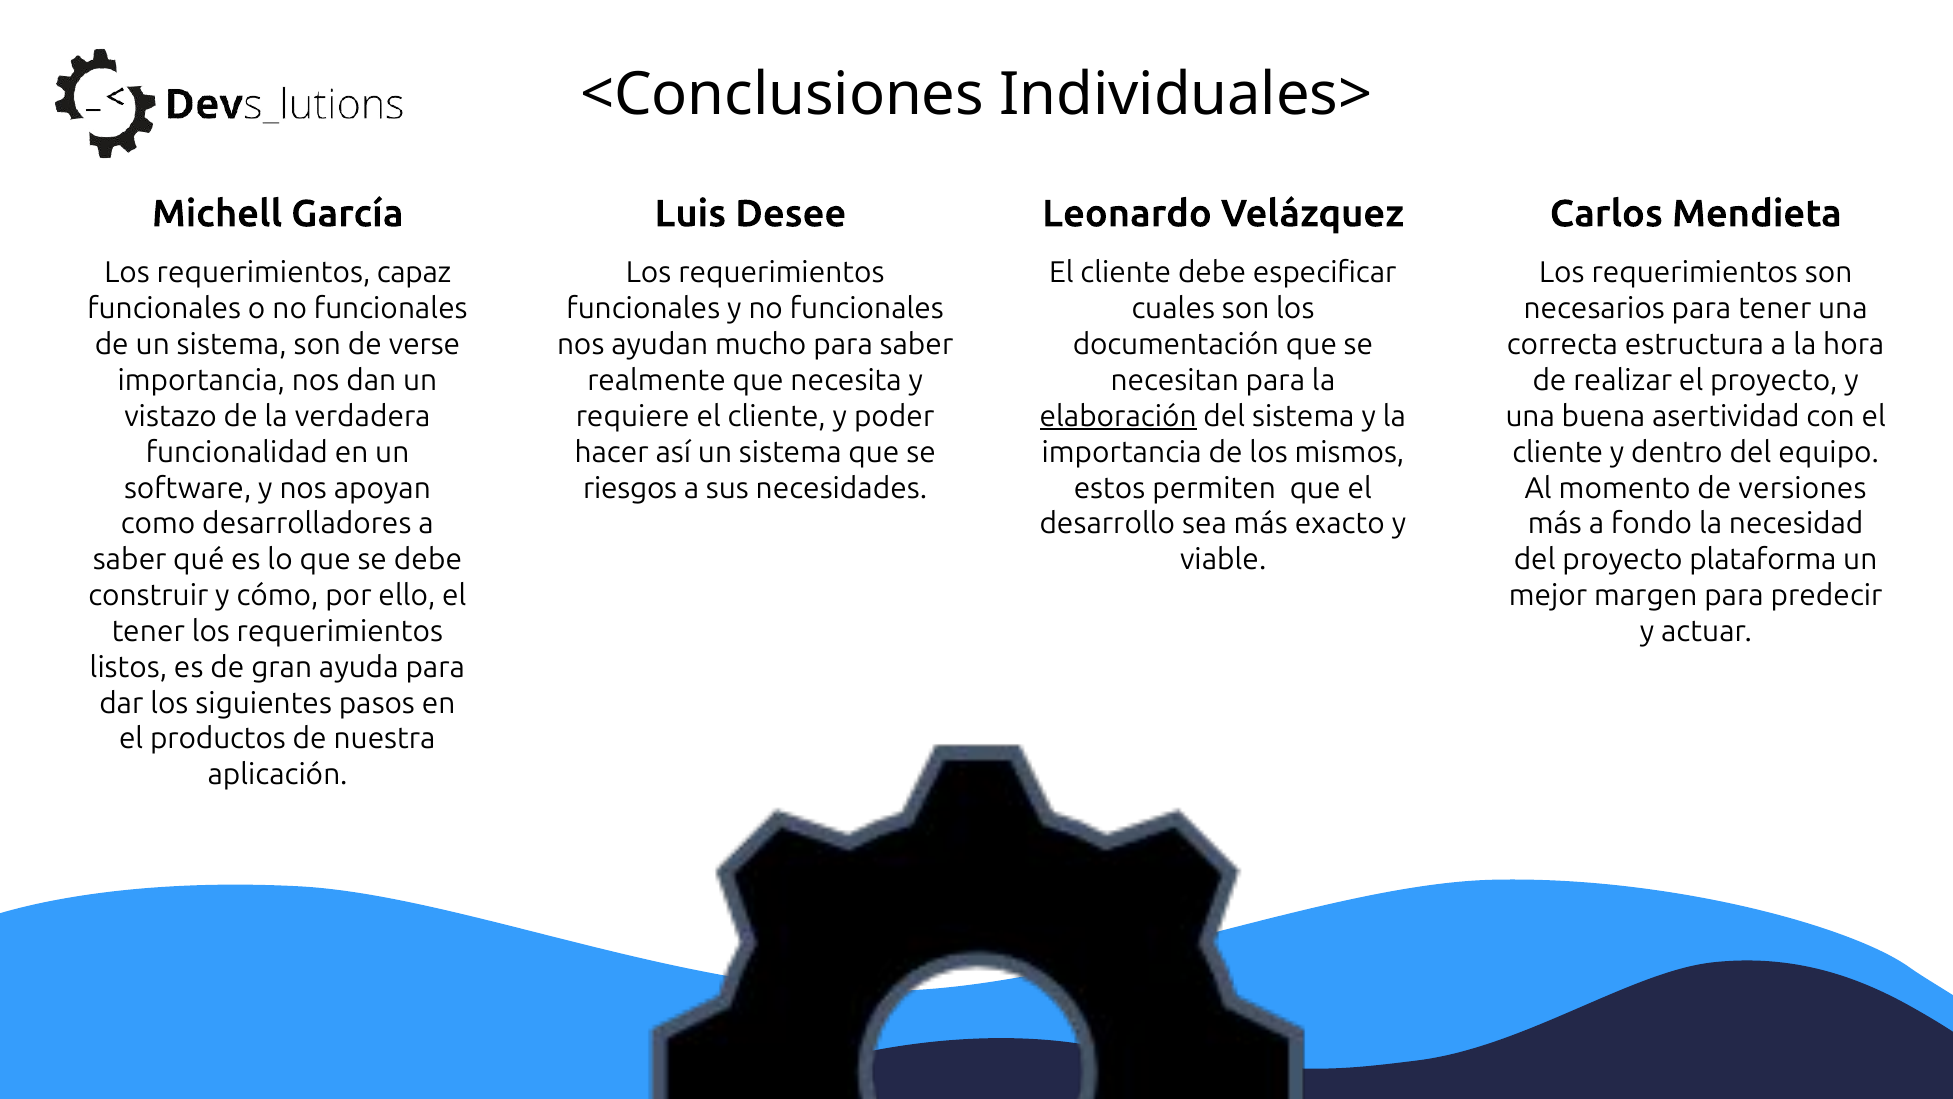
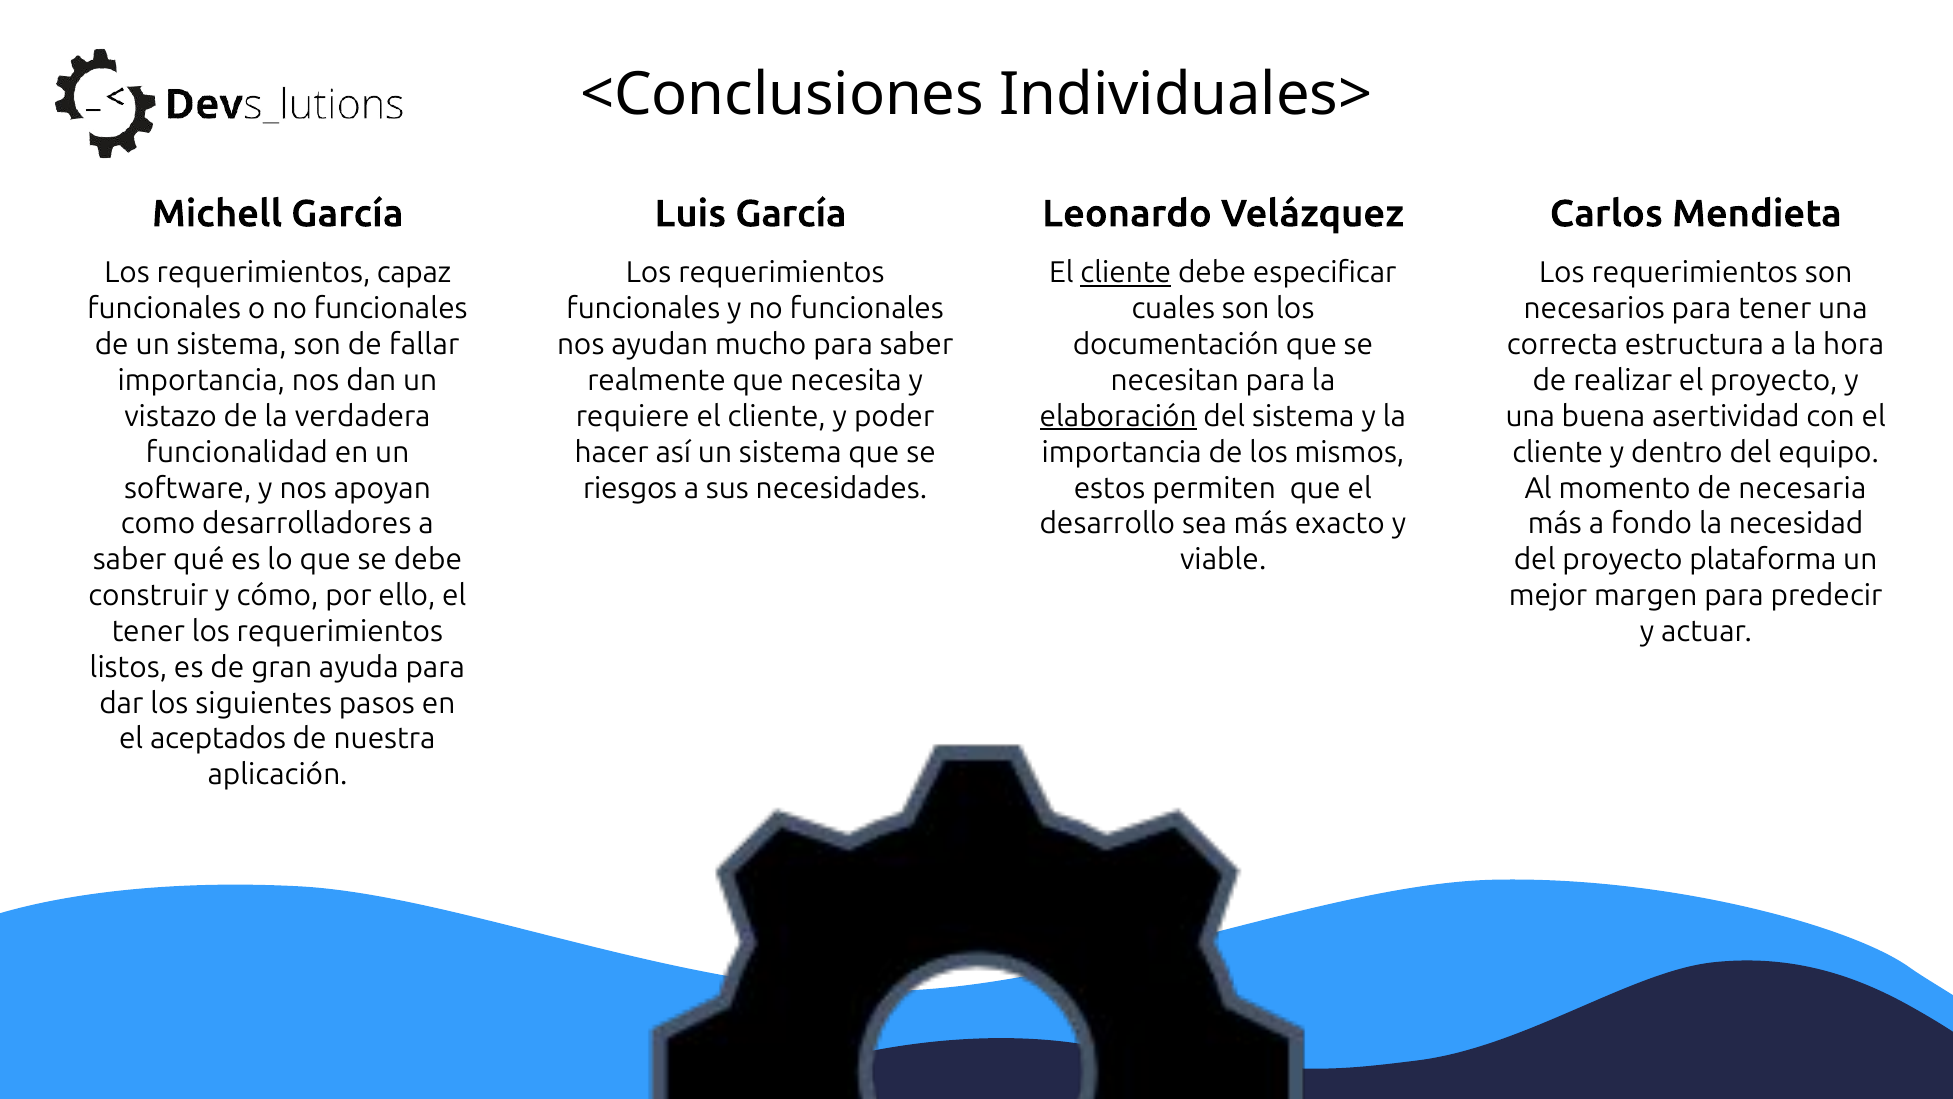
Luis Desee: Desee -> García (791, 214)
cliente underline: none -> present (1126, 273)
verse: verse -> fallar (424, 345)
versiones: versiones -> necesaria (1802, 488)
productos: productos -> aceptados (218, 739)
